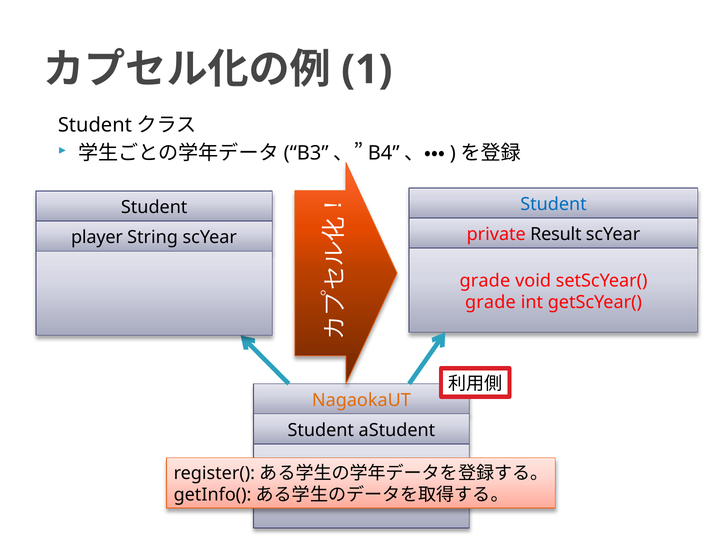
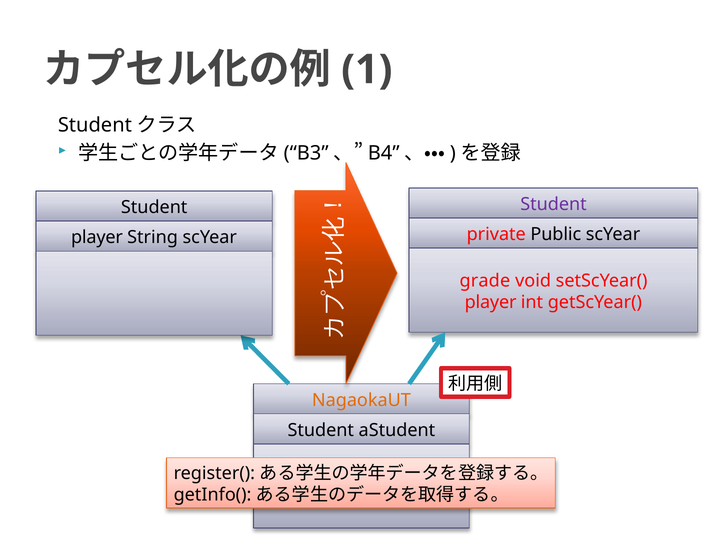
Student colour: blue -> purple (553, 204)
Result: Result -> Public (556, 234)
grade: grade -> player (491, 303)
